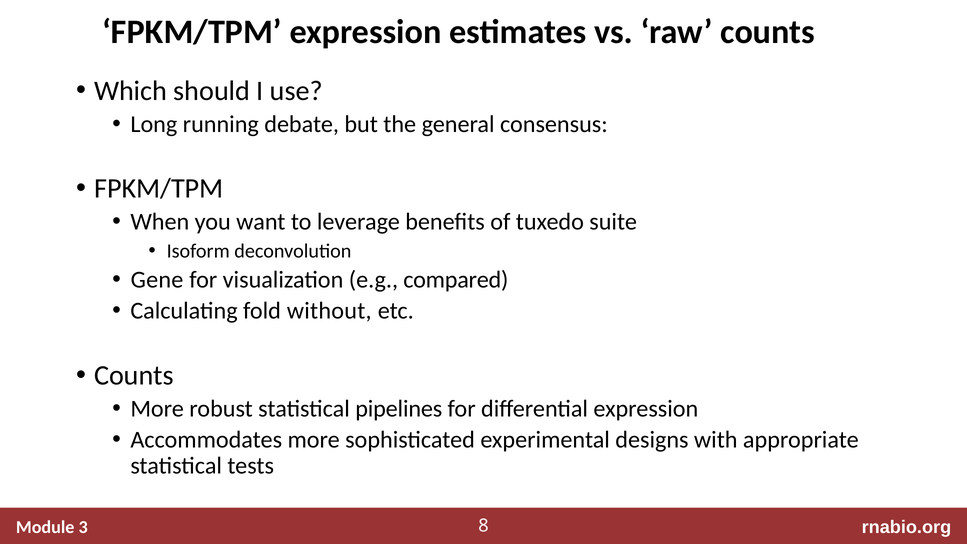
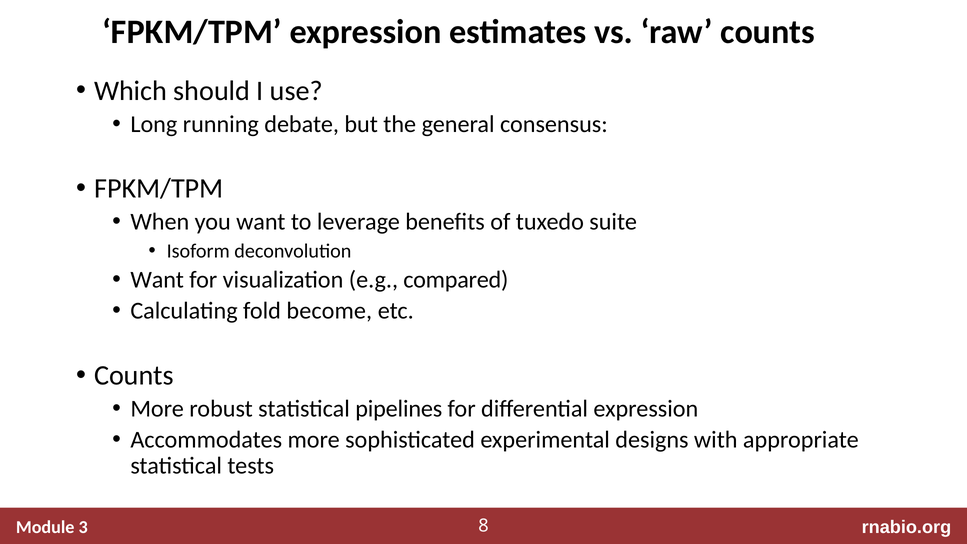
Gene: Gene -> Want (157, 280)
without: without -> become (329, 311)
